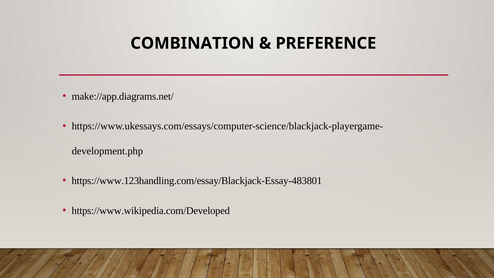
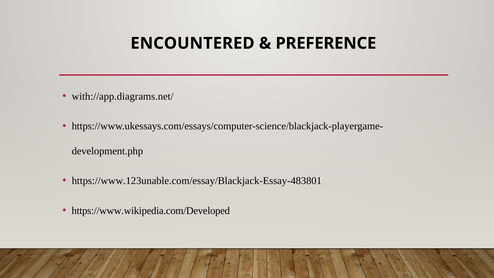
COMBINATION: COMBINATION -> ENCOUNTERED (192, 43)
make://app.diagrams.net/: make://app.diagrams.net/ -> with://app.diagrams.net/ (123, 96)
https://www.123handling.com/essay/Blackjack-Essay-483801: https://www.123handling.com/essay/Blackjack-Essay-483801 -> https://www.123unable.com/essay/Blackjack-Essay-483801 (197, 181)
